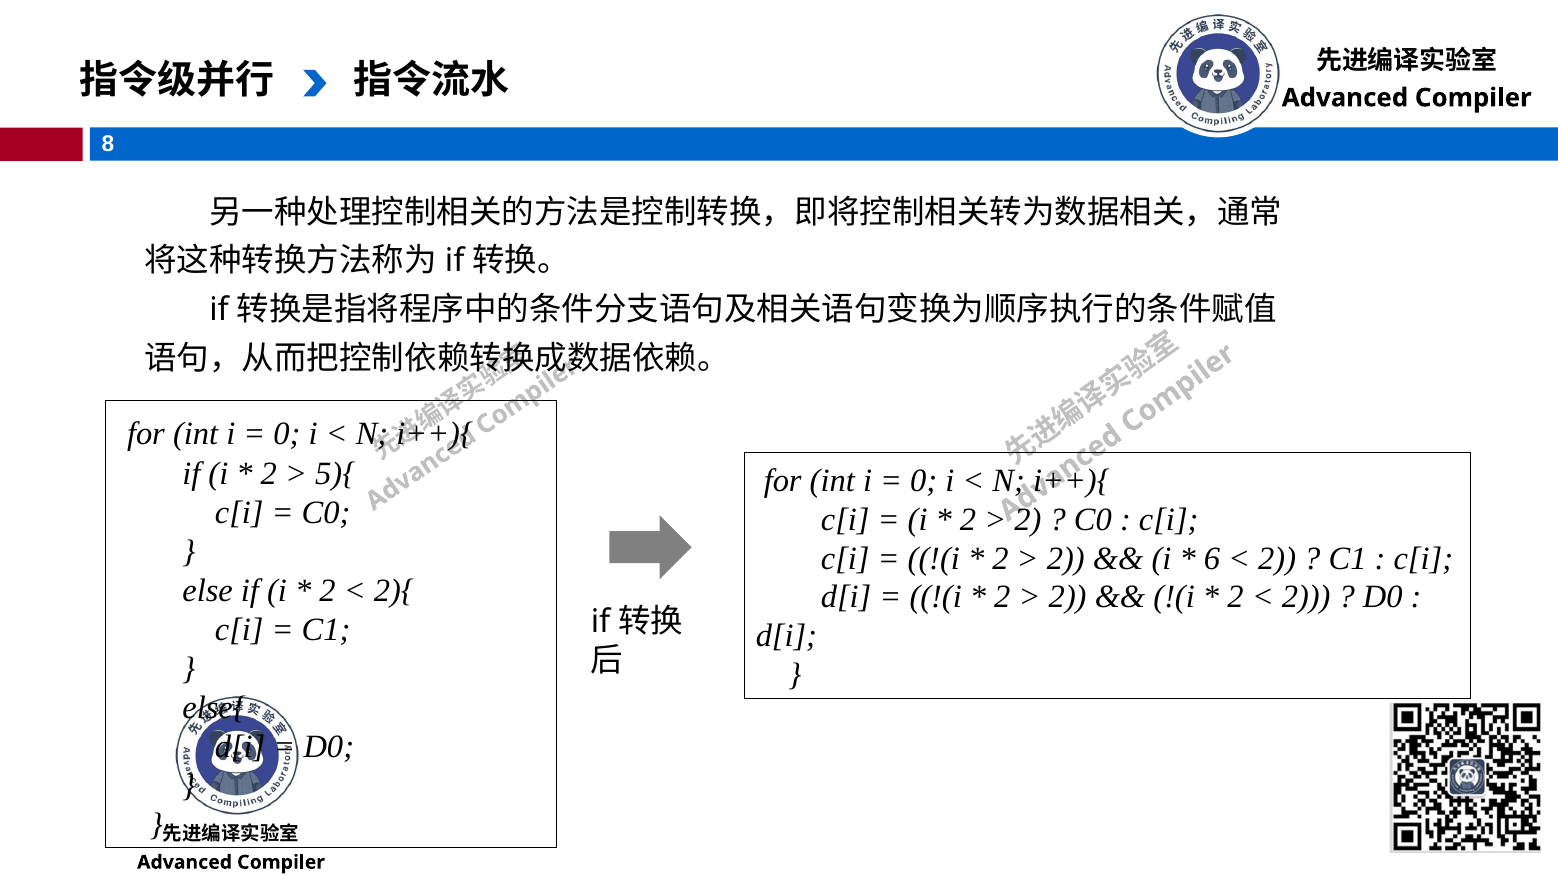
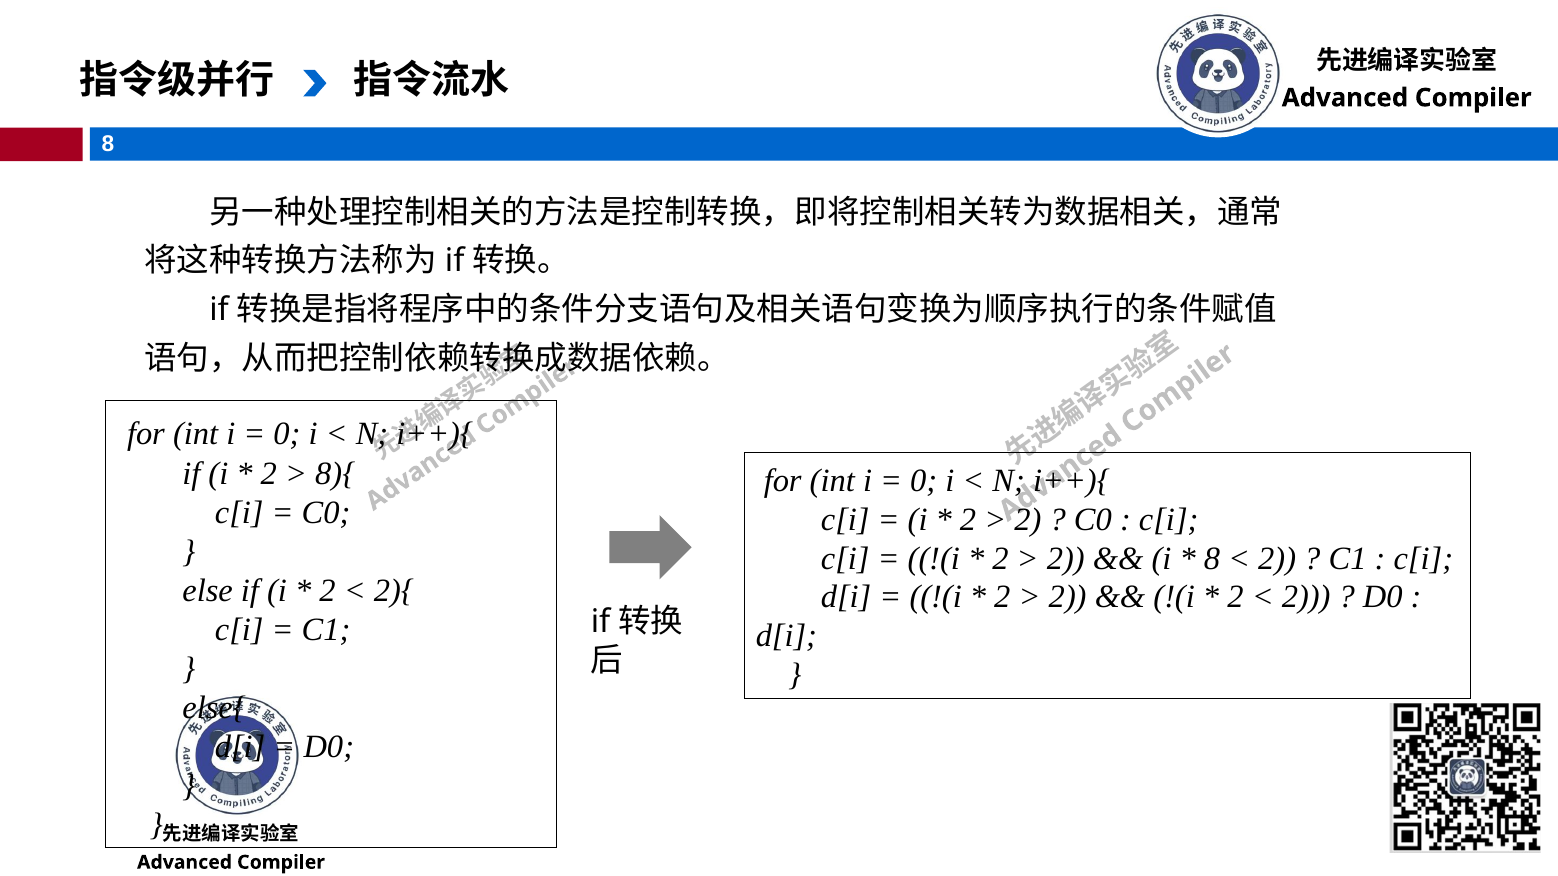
5){: 5){ -> 8){ (335, 474)
6: 6 -> 8 (1212, 559)
